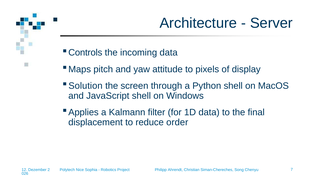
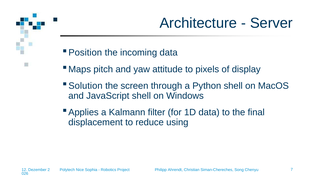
Controls: Controls -> Position (85, 53)
order: order -> using (177, 122)
